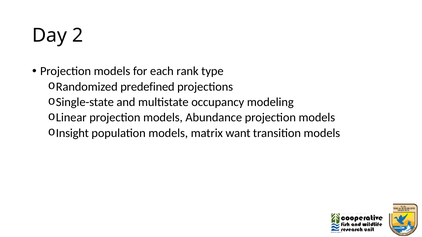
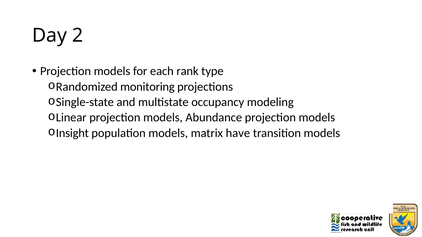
predefined: predefined -> monitoring (147, 87)
want: want -> have (238, 133)
